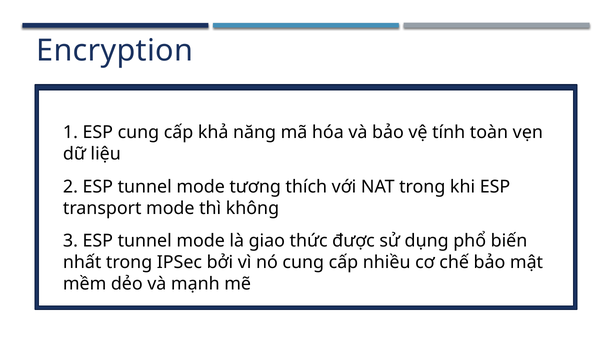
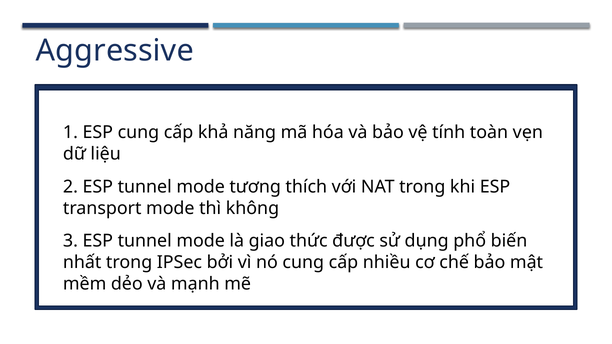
Encryption: Encryption -> Aggressive (115, 51)
